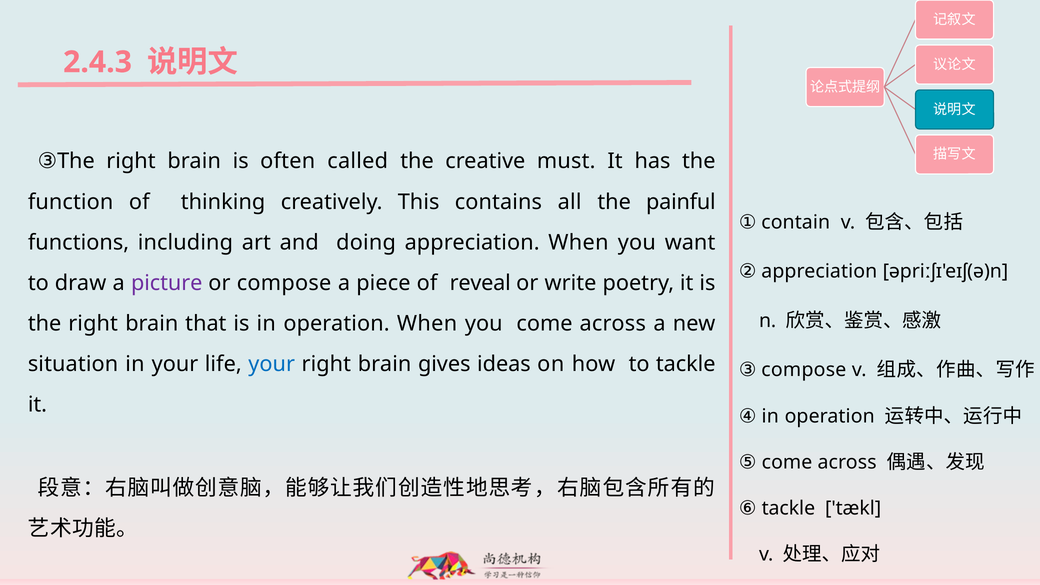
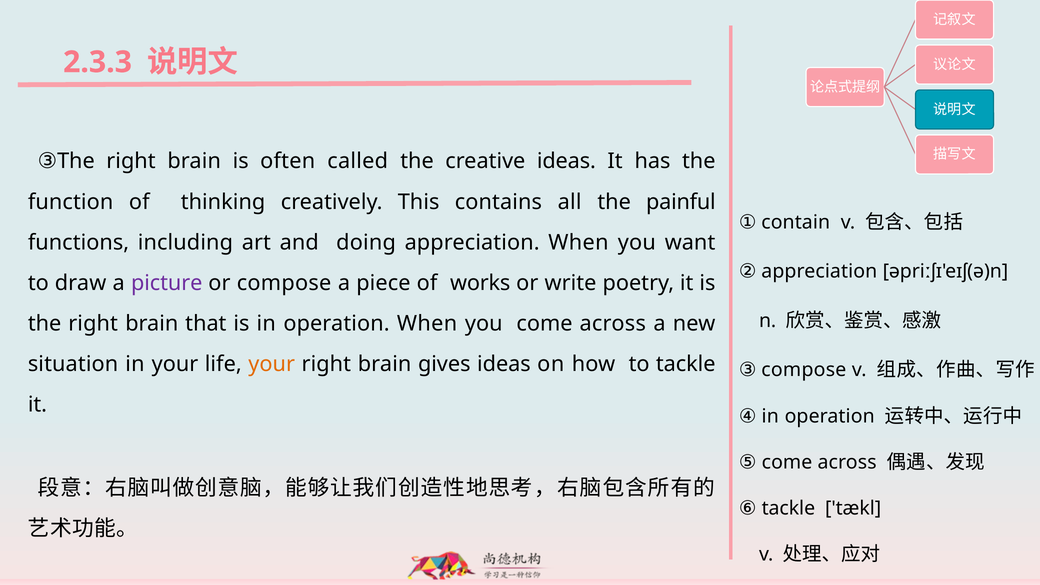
2.4.3: 2.4.3 -> 2.3.3 (98, 62)
creative must: must -> ideas (566, 161)
reveal: reveal -> works (480, 283)
your colour: blue -> orange (272, 364)
